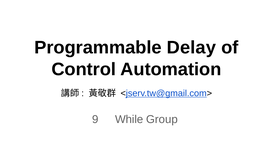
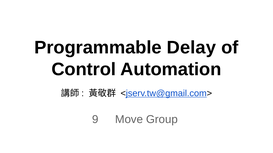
While: While -> Move (129, 120)
